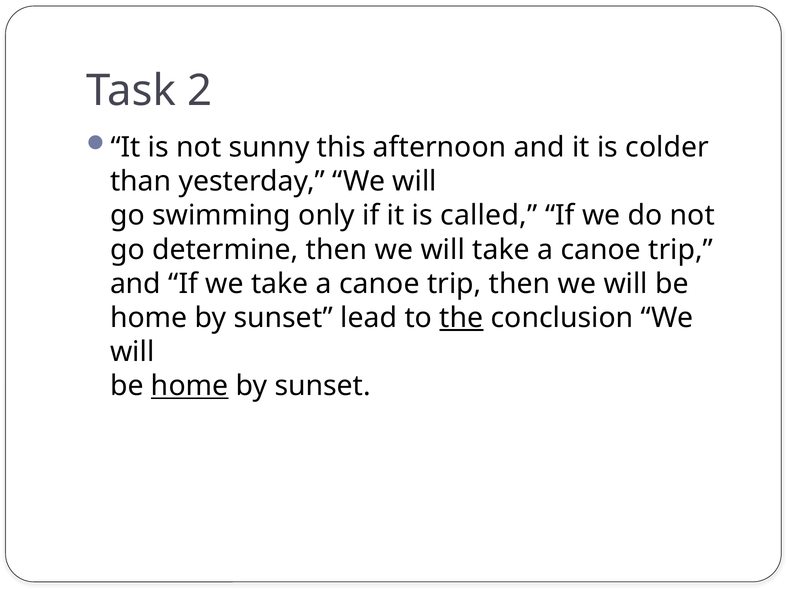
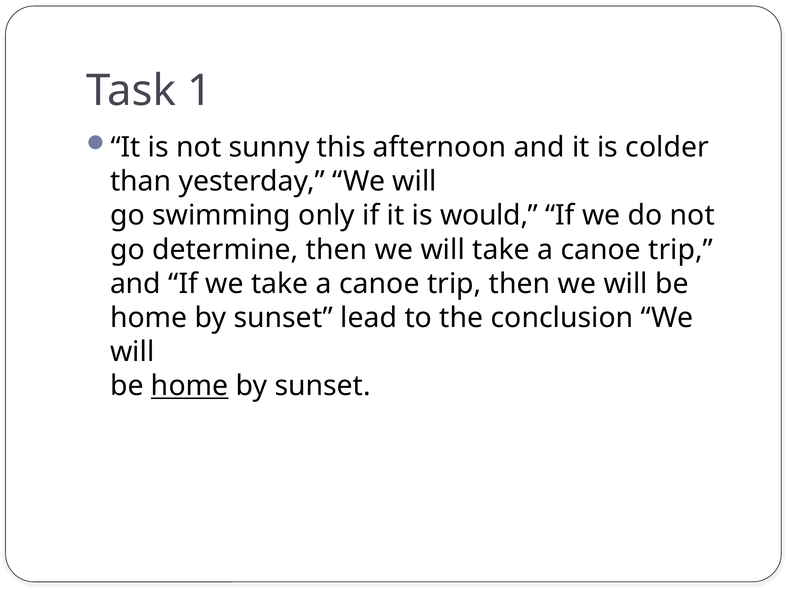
2: 2 -> 1 (200, 91)
called: called -> would (489, 216)
the underline: present -> none (461, 318)
